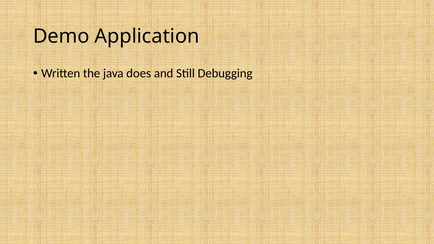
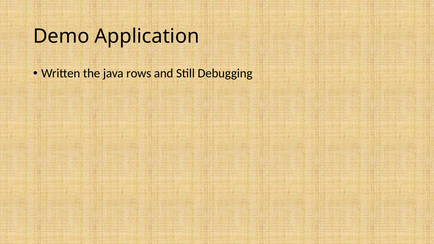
does: does -> rows (139, 73)
